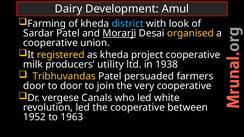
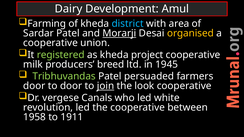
look: look -> area (179, 24)
registered colour: yellow -> light green (61, 55)
utility: utility -> breed (111, 64)
1938: 1938 -> 1945 (167, 64)
Tribhuvandas colour: yellow -> light green (64, 76)
join underline: none -> present (106, 86)
very: very -> look (144, 86)
1952: 1952 -> 1958 (35, 117)
1963: 1963 -> 1911 (72, 117)
